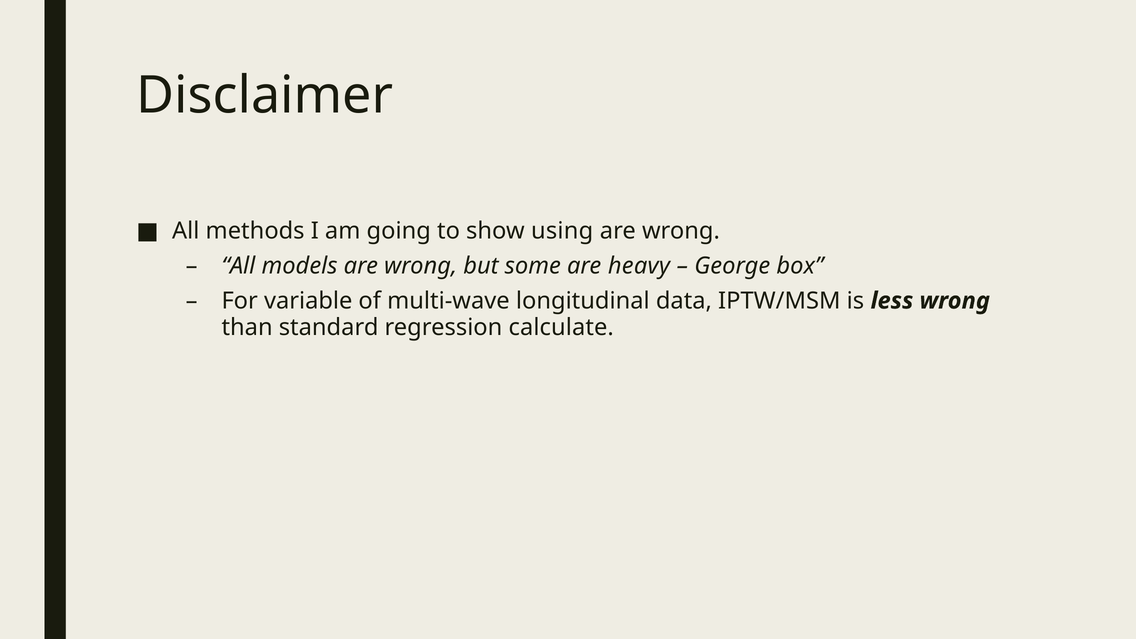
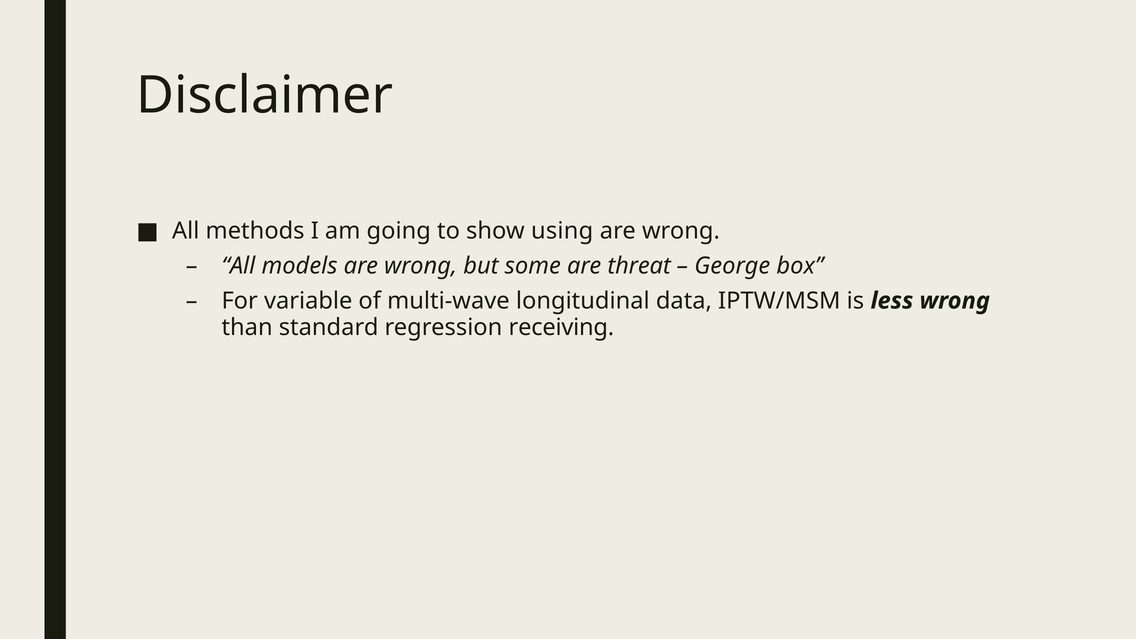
heavy: heavy -> threat (639, 266)
calculate: calculate -> receiving (561, 327)
